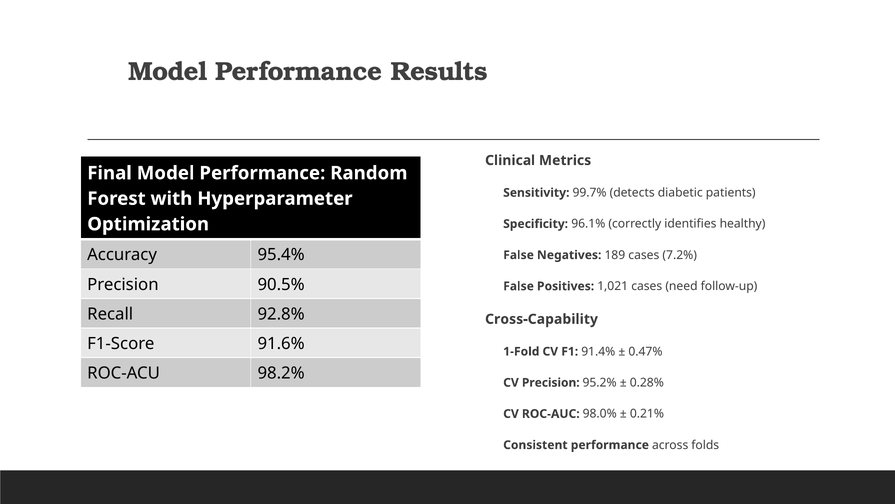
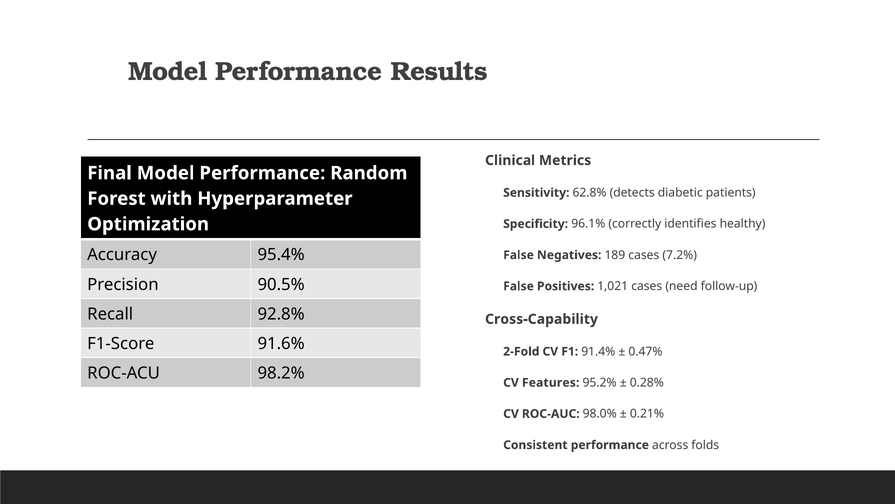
99.7%: 99.7% -> 62.8% (590, 193)
1-Fold: 1-Fold -> 2-Fold (521, 351)
CV Precision: Precision -> Features (551, 382)
